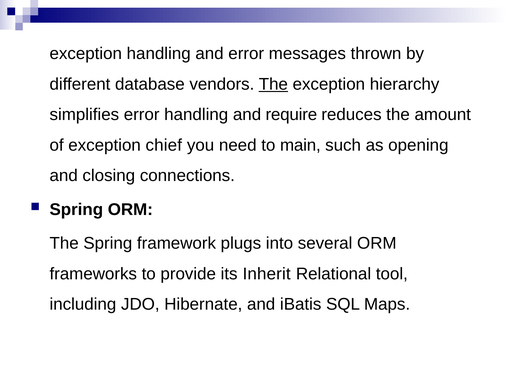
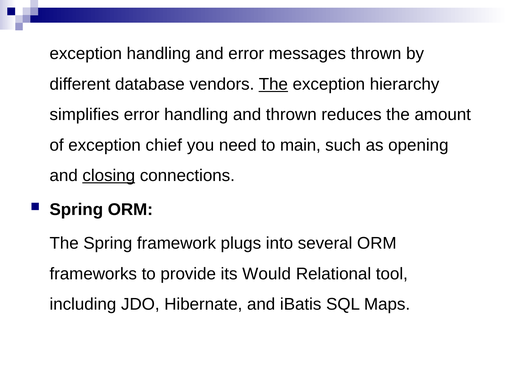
and require: require -> thrown (291, 115)
closing underline: none -> present (109, 176)
Inherit: Inherit -> Would (267, 274)
